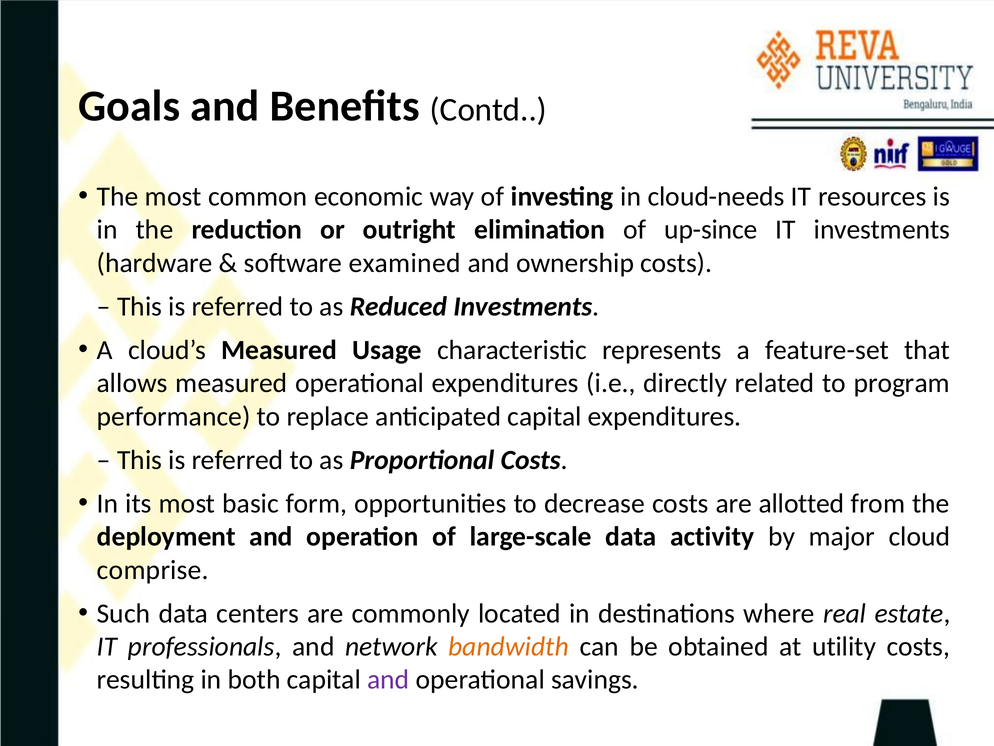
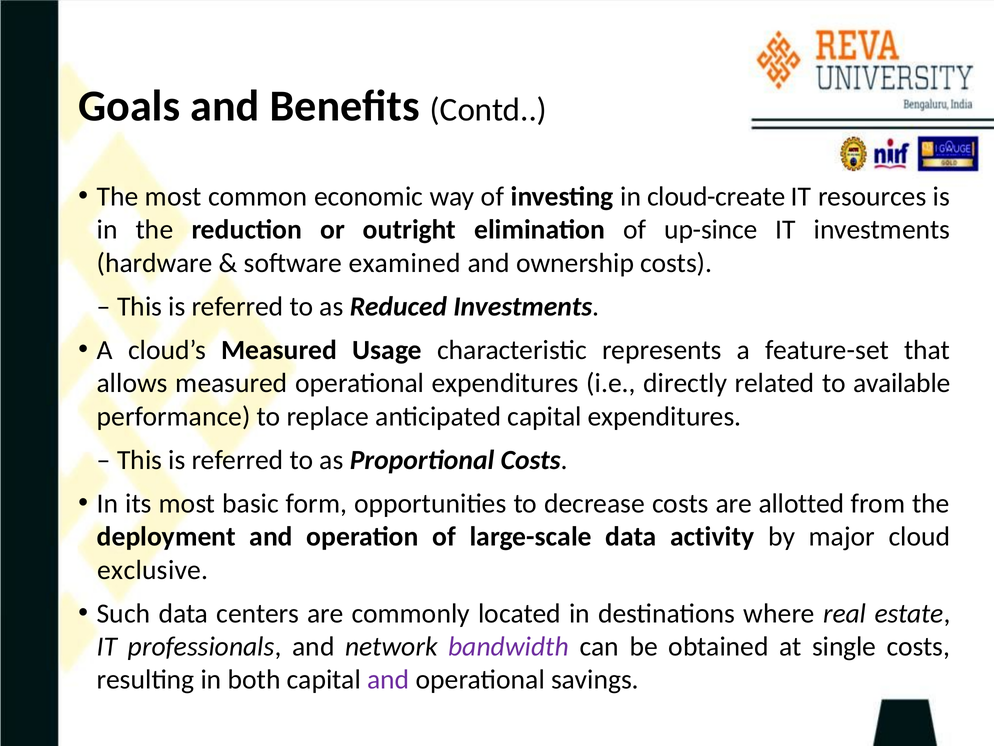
cloud-needs: cloud-needs -> cloud-create (716, 197)
program: program -> available (902, 383)
comprise: comprise -> exclusive (153, 570)
bandwidth colour: orange -> purple (509, 646)
utility: utility -> single (844, 646)
